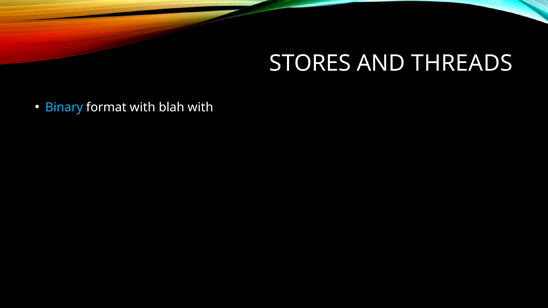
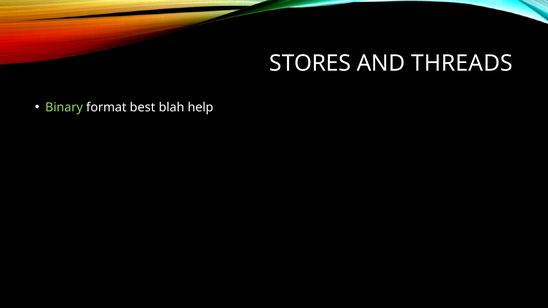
Binary colour: light blue -> light green (64, 107)
format with: with -> best (143, 107)
blah with: with -> help (201, 107)
